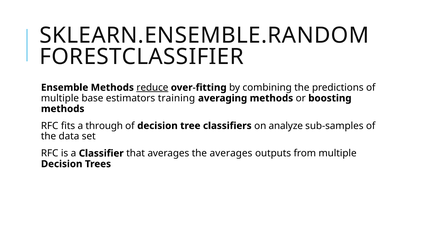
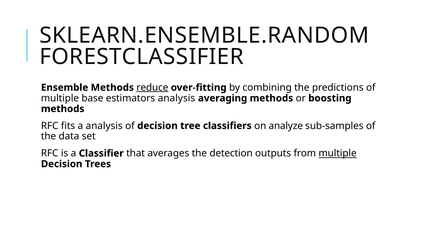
estimators training: training -> analysis (176, 98)
a through: through -> analysis (104, 126)
the averages: averages -> detection (231, 153)
multiple underline: none -> present (338, 153)
